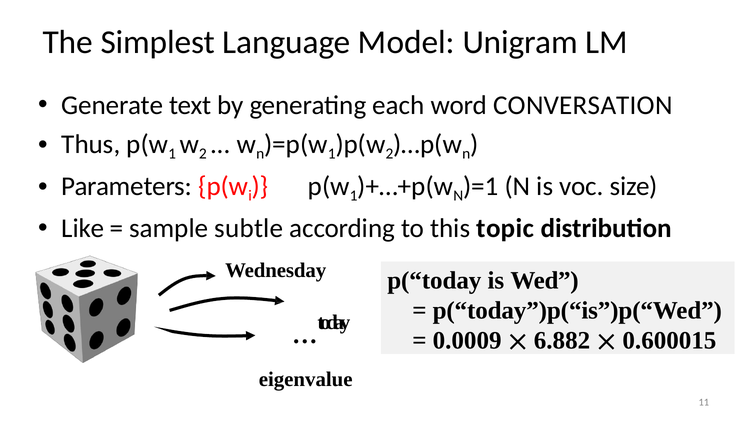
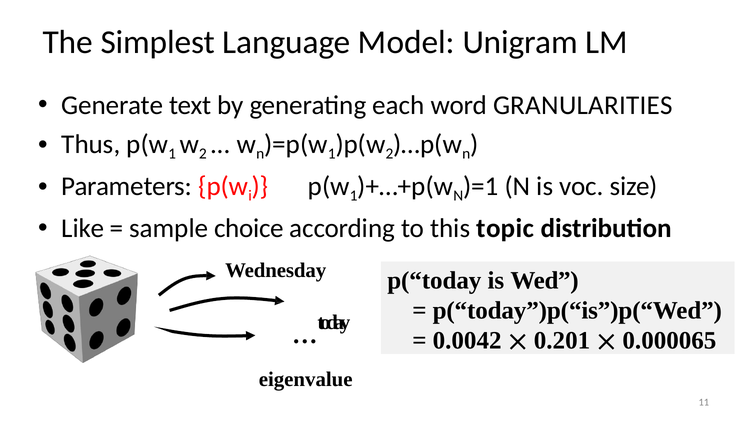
CONVERSATION: CONVERSATION -> GRANULARITIES (583, 105)
subtle: subtle -> choice (249, 229)
0.0009: 0.0009 -> 0.0042 (467, 341)
6.882: 6.882 -> 0.201 (562, 341)
0.600015: 0.600015 -> 0.000065 (669, 341)
